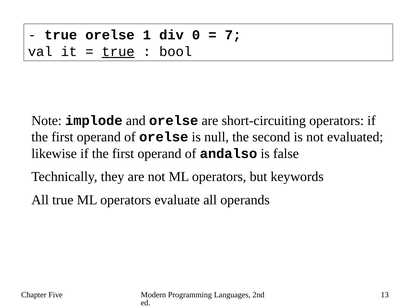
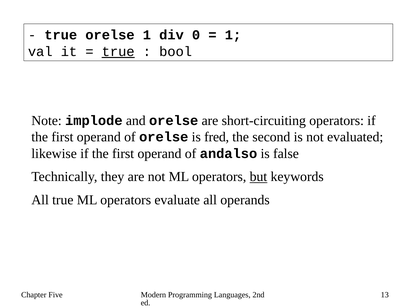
7: 7 -> 1 (233, 35)
null: null -> fred (217, 137)
but underline: none -> present (258, 177)
